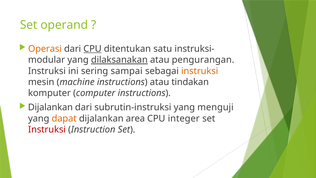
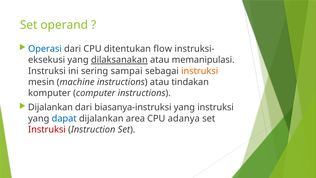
Operasi colour: orange -> blue (45, 49)
CPU underline: present -> none (92, 49)
satu: satu -> flow (163, 49)
modular: modular -> eksekusi (47, 60)
pengurangan: pengurangan -> memanipulasi (203, 60)
subrutin-instruksi: subrutin-instruksi -> biasanya-instruksi (133, 107)
yang menguji: menguji -> instruksi (216, 107)
dapat colour: orange -> blue (64, 118)
integer: integer -> adanya (184, 118)
